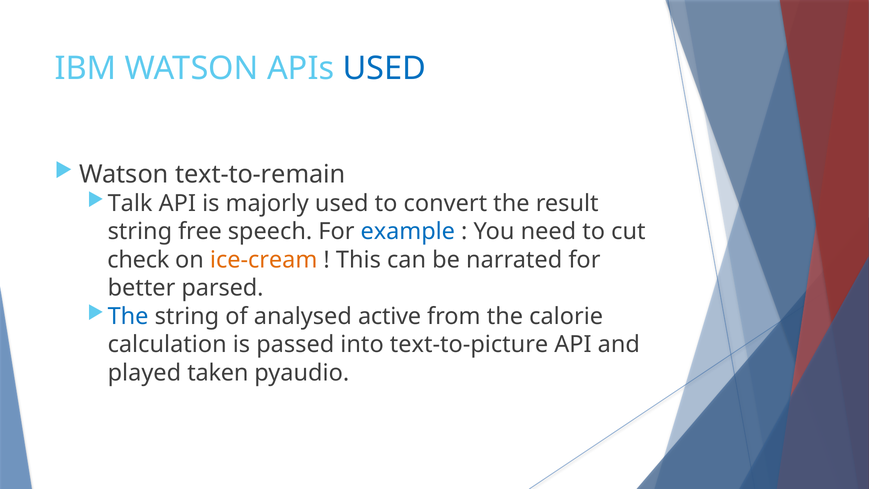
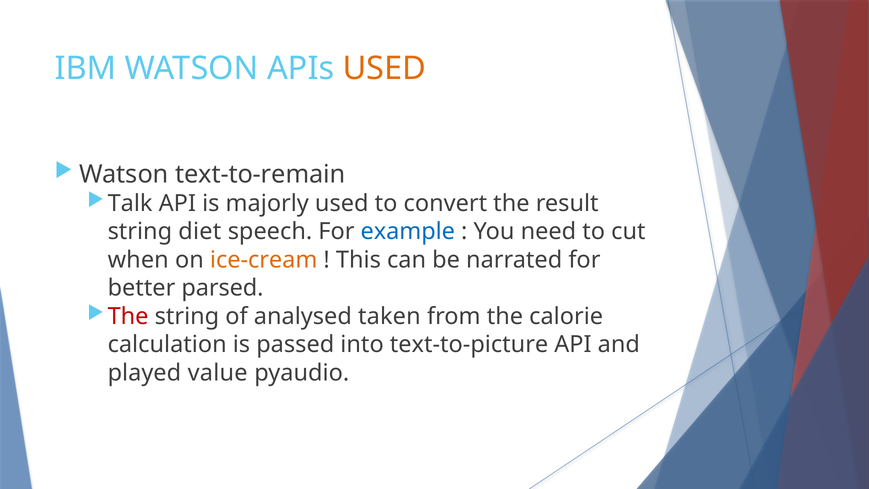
USED colour: blue -> orange (384, 68)
free: free -> diet (200, 232)
check: check -> when (138, 260)
The colour: blue -> red (128, 316)
active: active -> taken (389, 316)
taken: taken -> value (218, 373)
